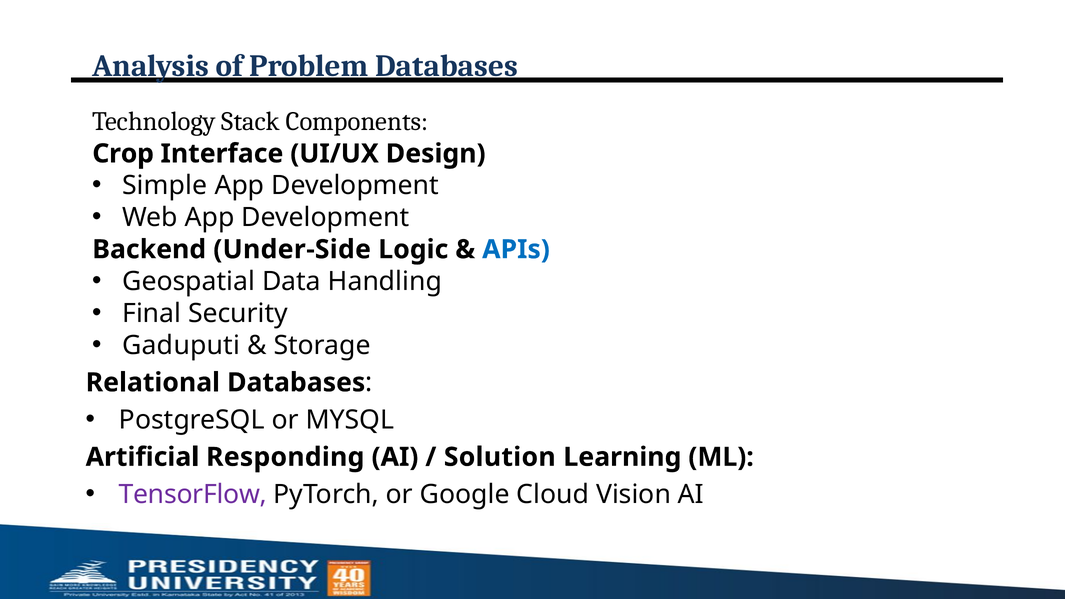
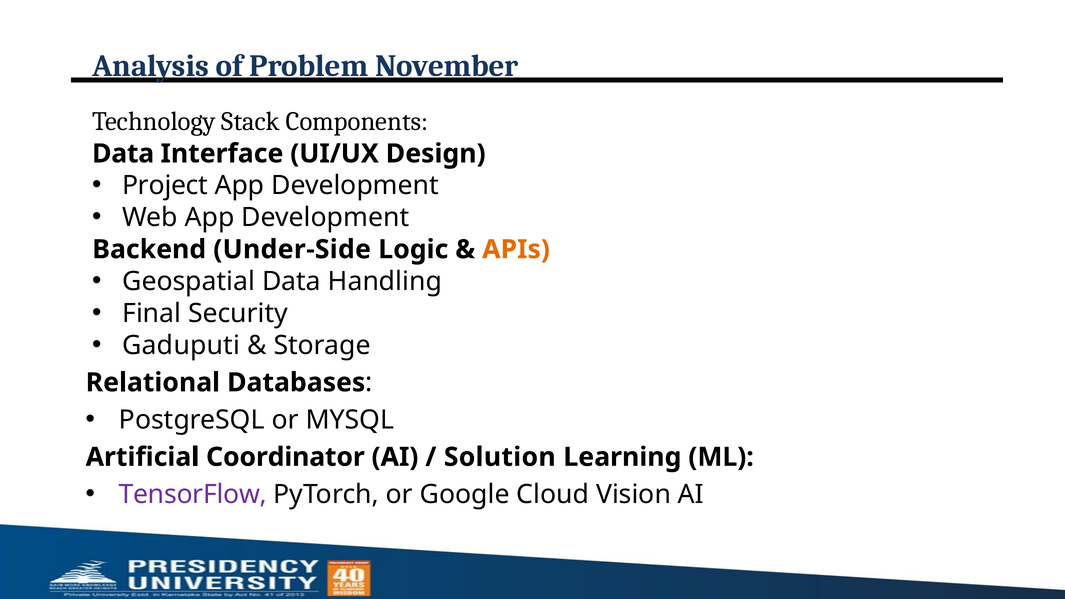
Problem Databases: Databases -> November (447, 66)
Crop: Crop -> Data (123, 154)
Simple: Simple -> Project (165, 186)
APIs colour: blue -> orange (516, 249)
Responding: Responding -> Coordinator (285, 457)
